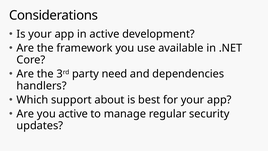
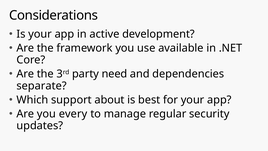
handlers: handlers -> separate (42, 86)
you active: active -> every (73, 114)
